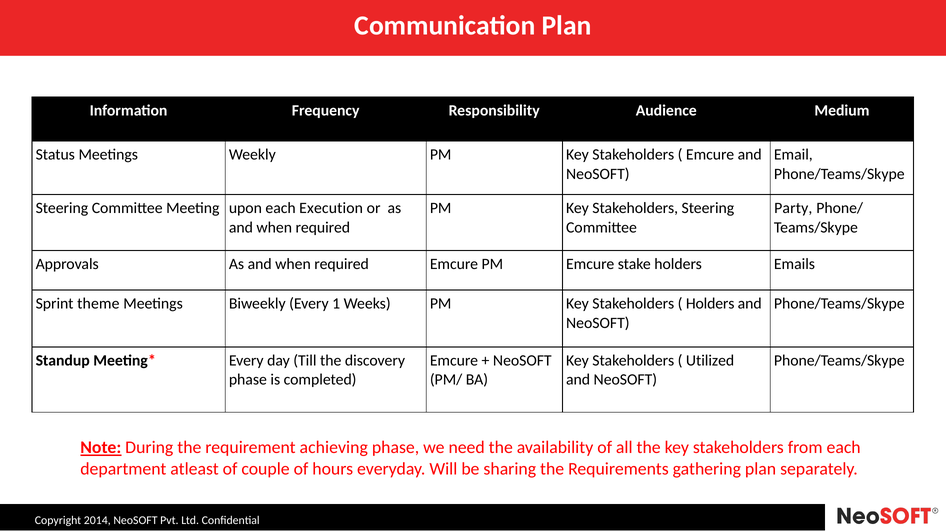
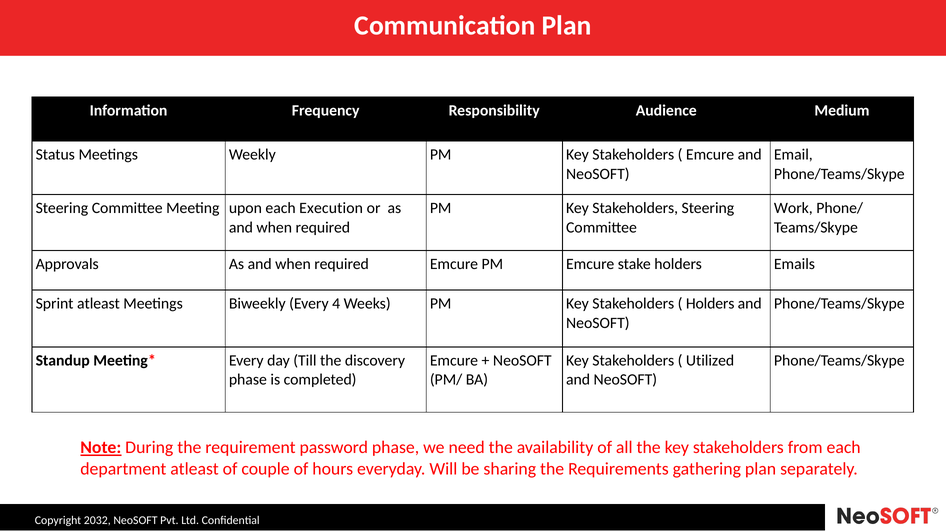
Party: Party -> Work (793, 208)
Sprint theme: theme -> atleast (98, 304)
1: 1 -> 4 (336, 304)
achieving: achieving -> password (334, 448)
2014: 2014 -> 2032 (97, 521)
